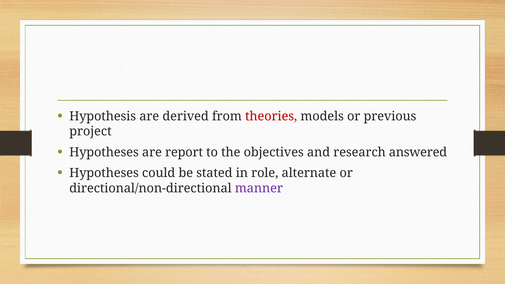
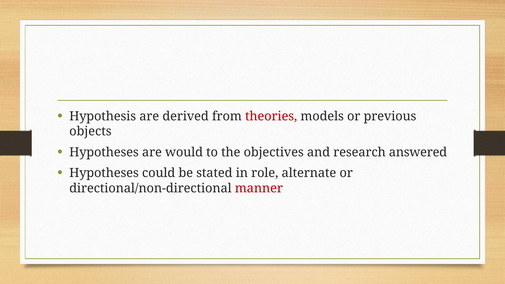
project: project -> objects (90, 131)
report: report -> would (184, 152)
manner colour: purple -> red (259, 188)
